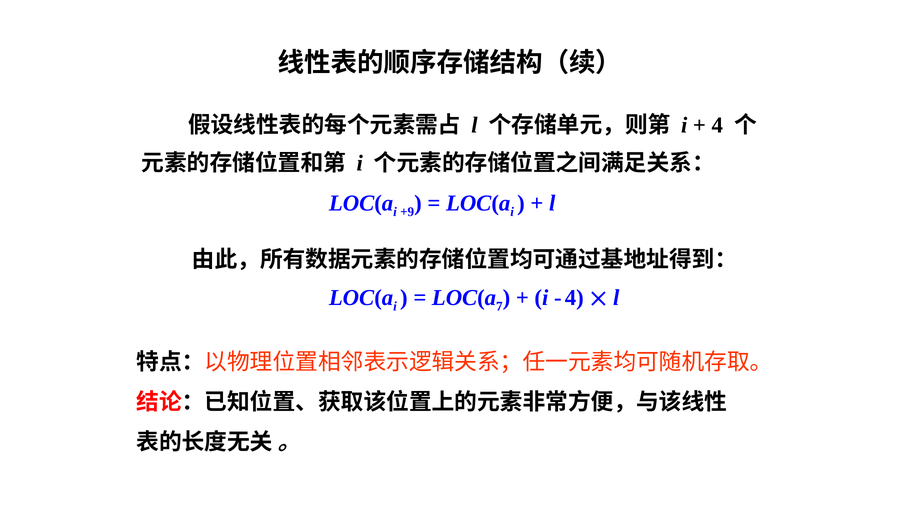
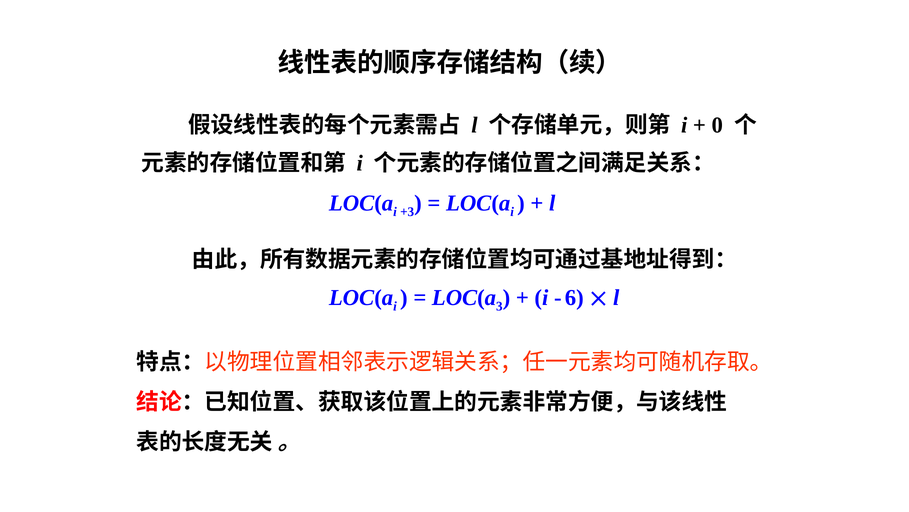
4: 4 -> 0 (717, 125)
+9: +9 -> +3 (407, 212)
7: 7 -> 3 (499, 306)
4: 4 -> 6 (574, 297)
